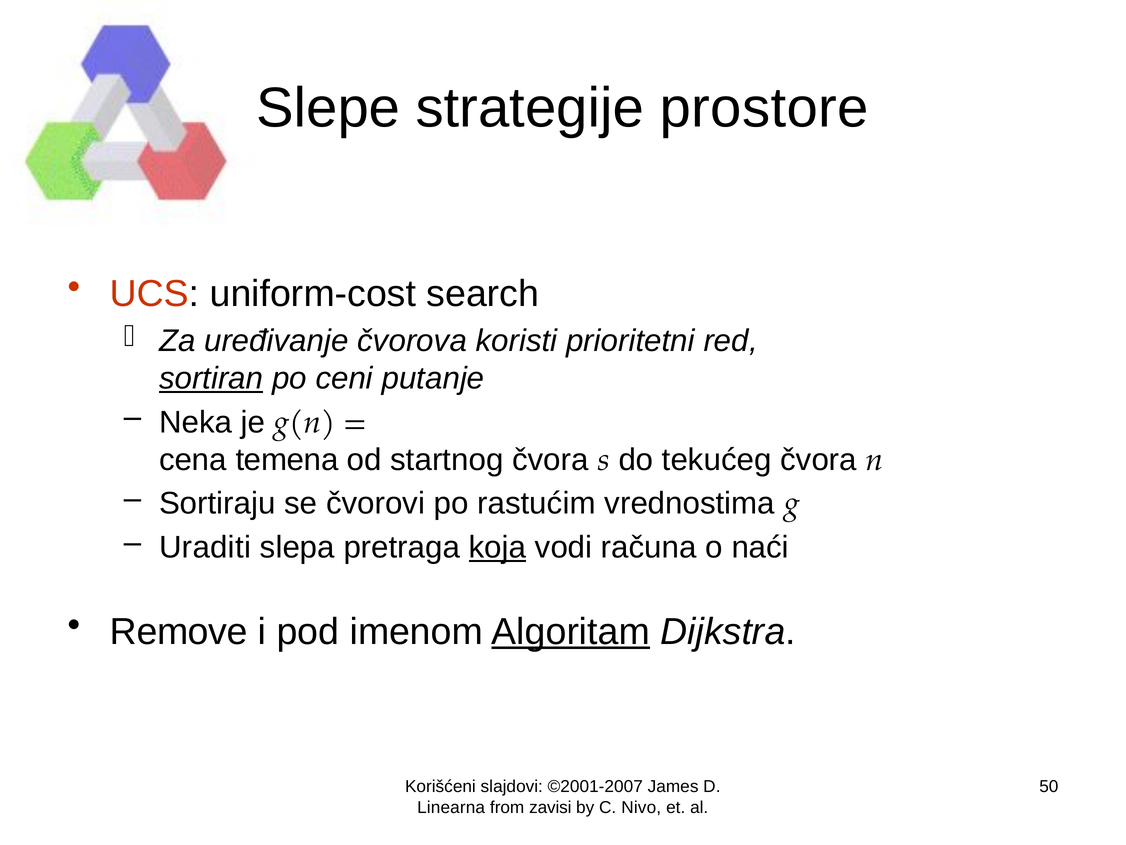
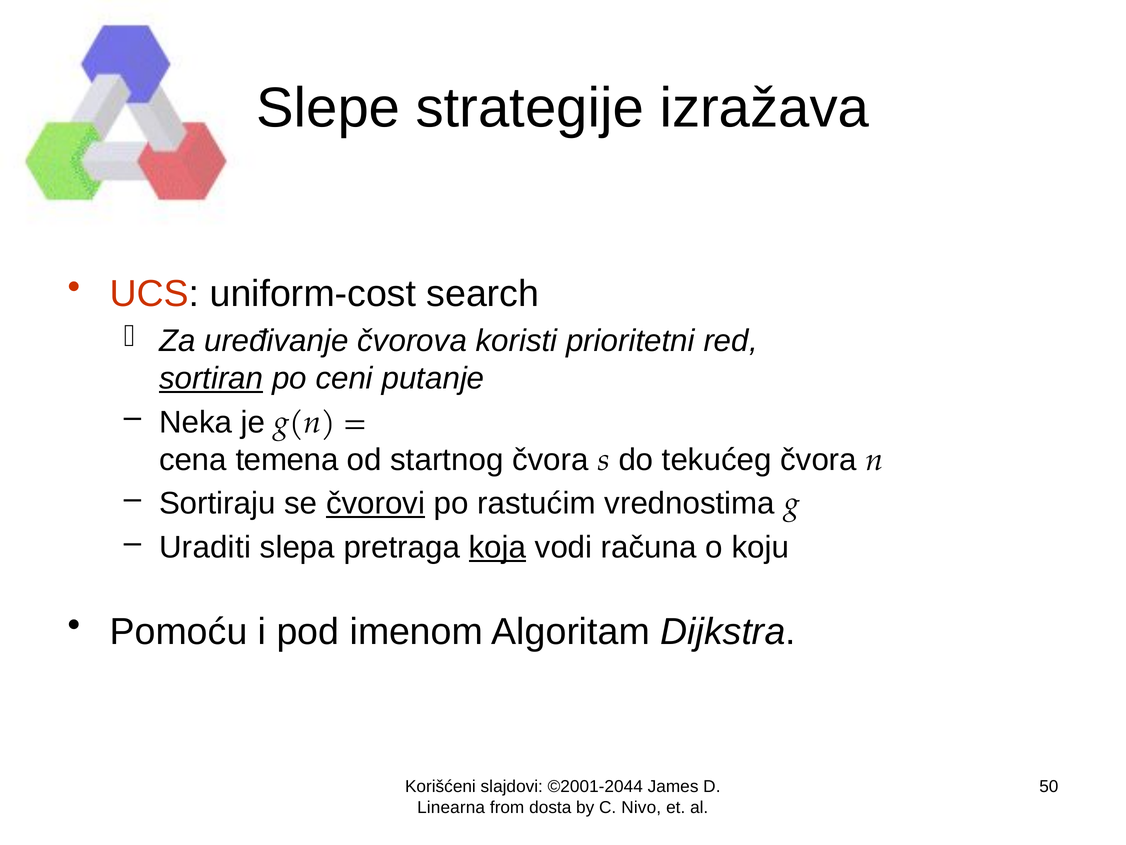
prostore: prostore -> izražava (764, 108)
čvorovi underline: none -> present (376, 503)
naći: naći -> koju (760, 547)
Remove: Remove -> Pomoću (179, 631)
Algoritam underline: present -> none (571, 631)
©2001-2007: ©2001-2007 -> ©2001-2044 (595, 786)
zavisi: zavisi -> dosta (550, 807)
